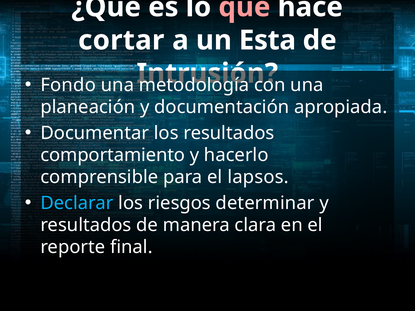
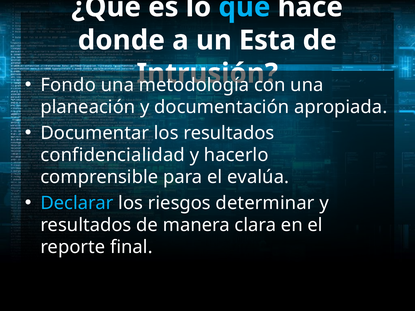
que colour: pink -> light blue (244, 7)
cortar: cortar -> donde (121, 40)
comportamiento: comportamiento -> confidencialidad (113, 155)
lapsos: lapsos -> evalúa (258, 177)
